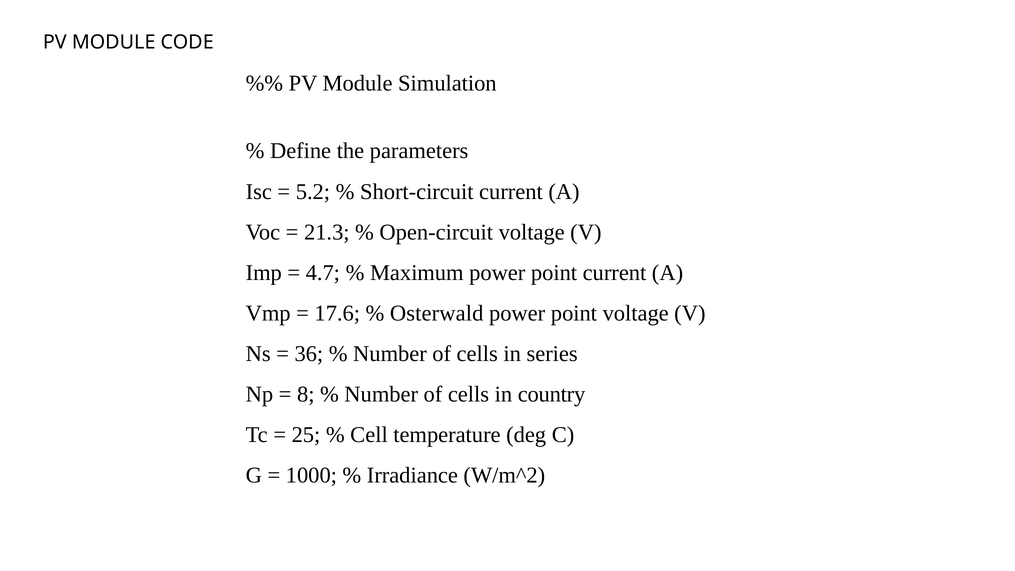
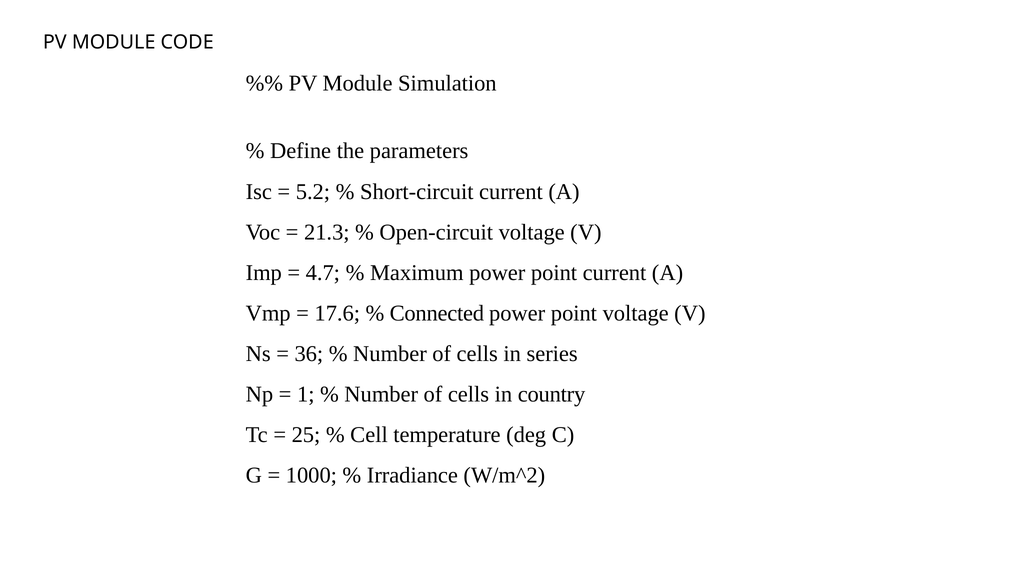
Osterwald: Osterwald -> Connected (437, 313)
8: 8 -> 1 (306, 394)
